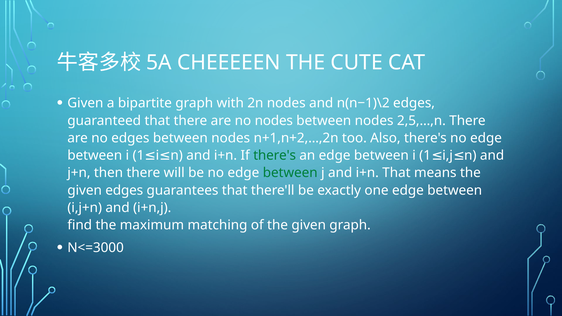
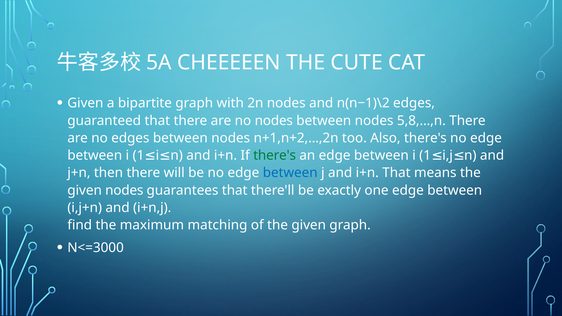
2,5,…,n: 2,5,…,n -> 5,8,…,n (421, 121)
between colour: green -> blue (290, 173)
given edges: edges -> nodes (124, 190)
